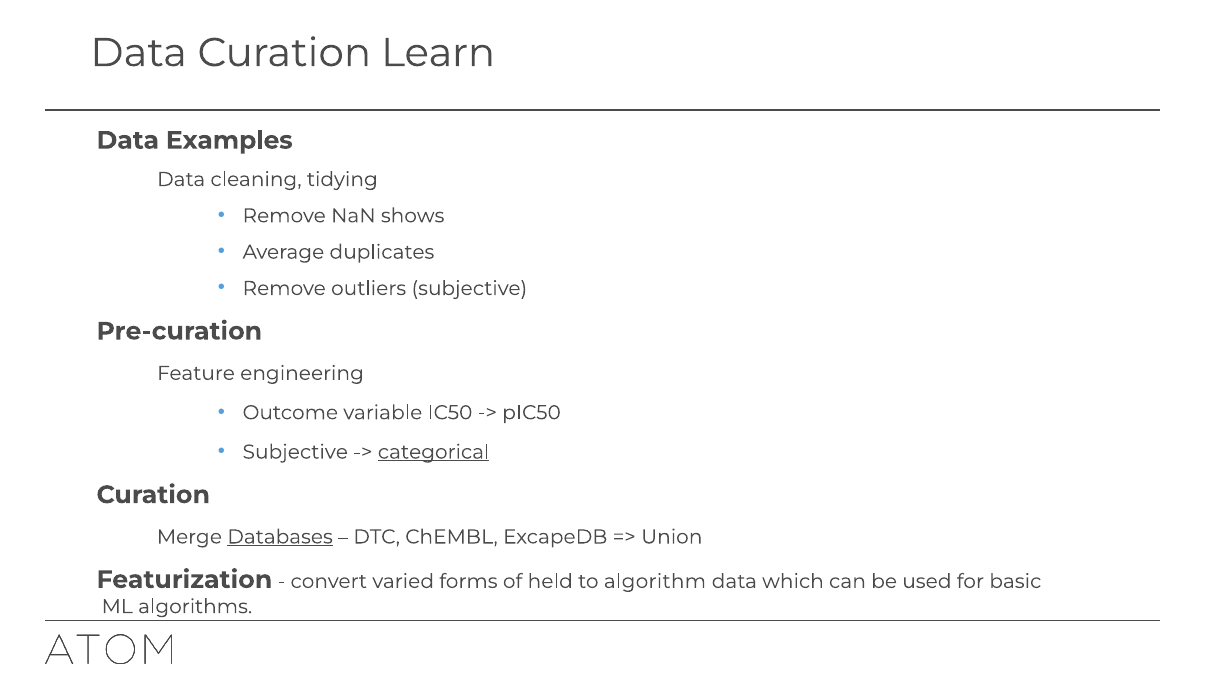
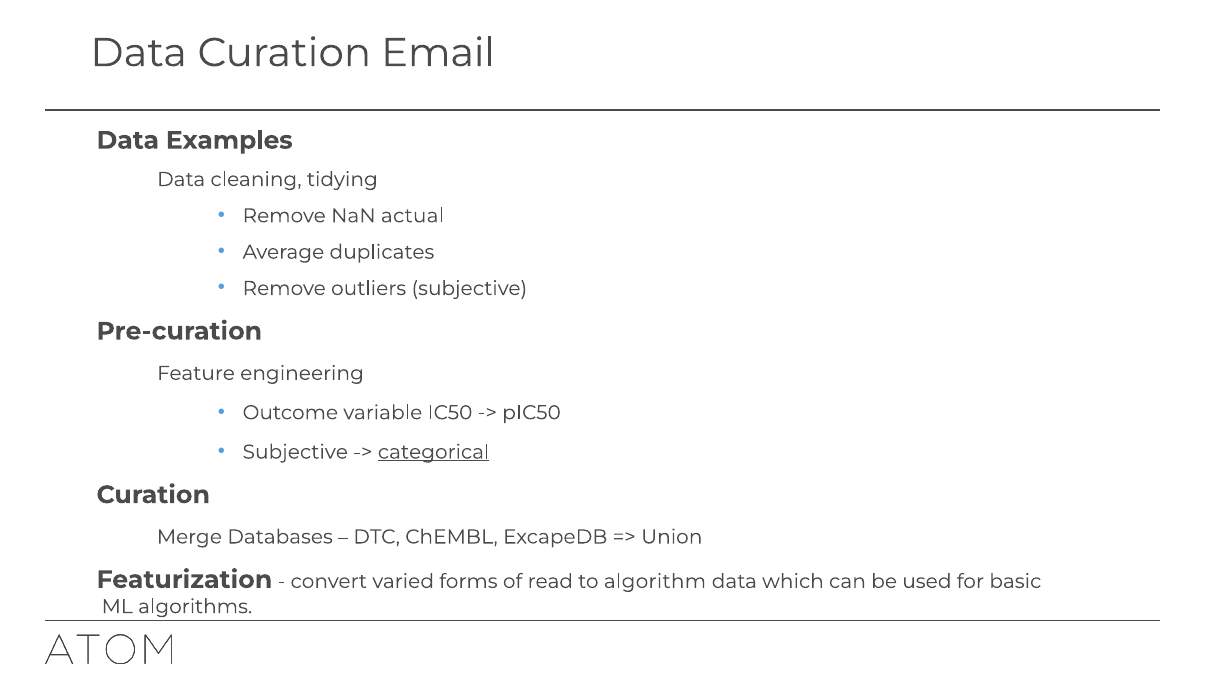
Learn: Learn -> Email (438, 53)
shows: shows -> actual (413, 216)
Databases underline: present -> none (280, 537)
held: held -> read (550, 582)
